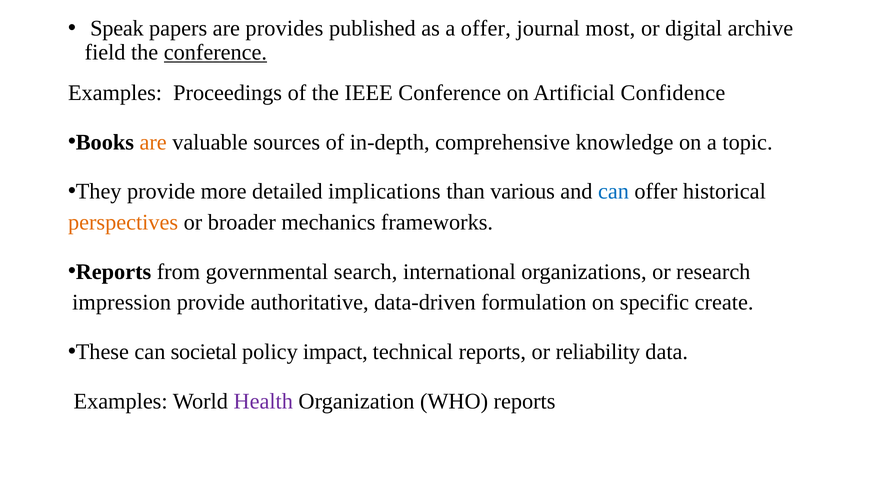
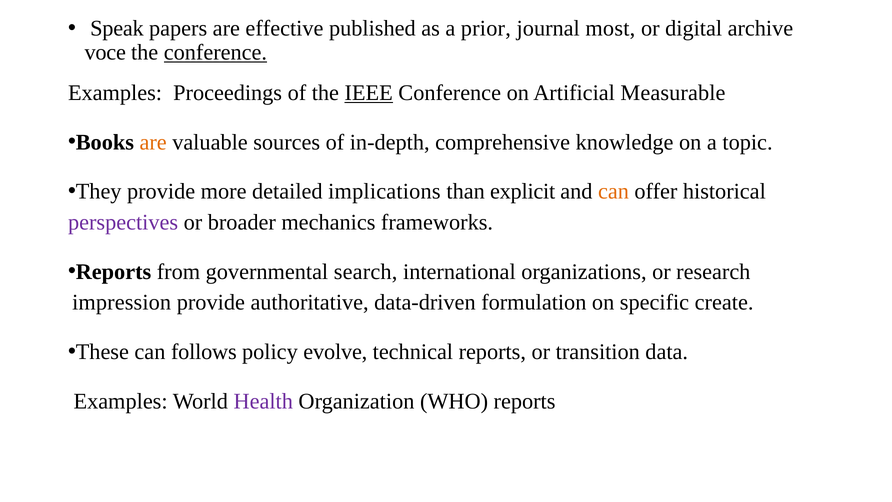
provides: provides -> effective (284, 28)
a offer: offer -> prior (486, 28)
field: field -> voce (105, 52)
IEEE underline: none -> present (369, 93)
Confidence: Confidence -> Measurable (673, 93)
various: various -> explicit (523, 192)
can colour: blue -> orange (613, 192)
perspectives colour: orange -> purple (123, 222)
societal: societal -> follows (204, 352)
impact: impact -> evolve (335, 352)
reliability: reliability -> transition (598, 352)
